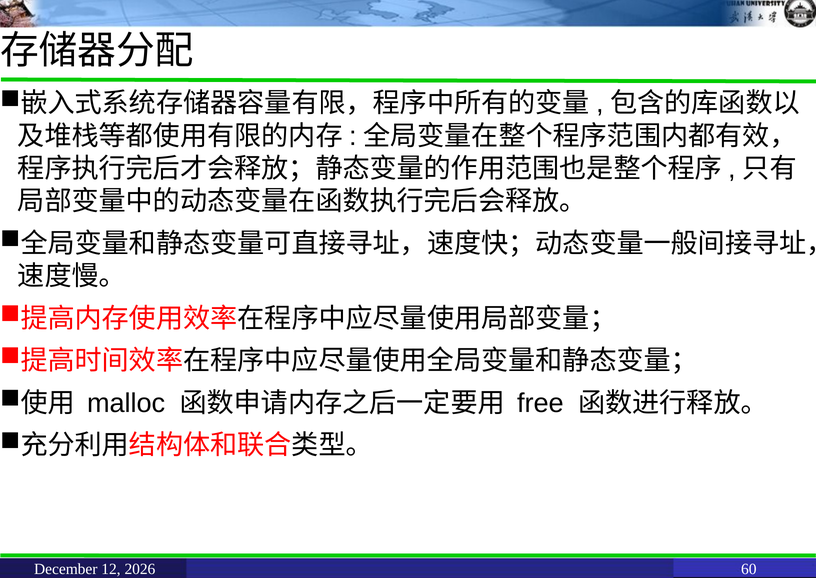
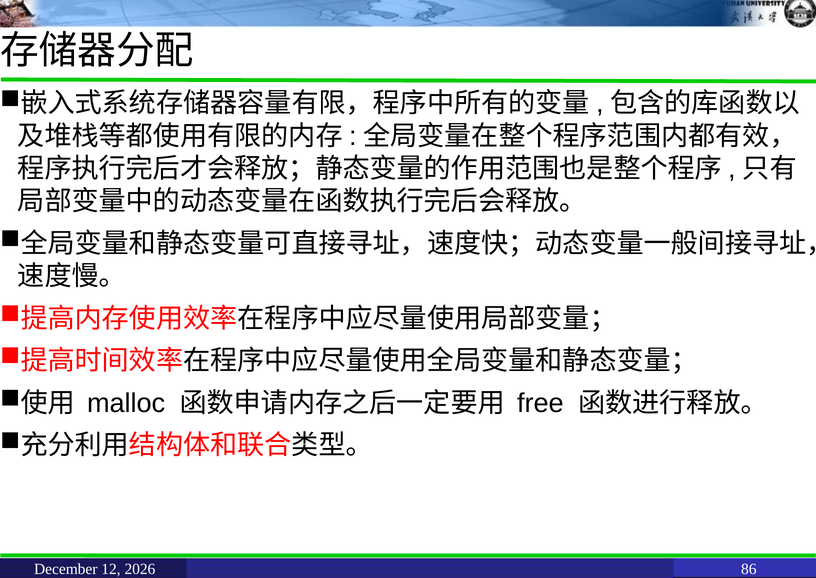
60: 60 -> 86 (749, 569)
